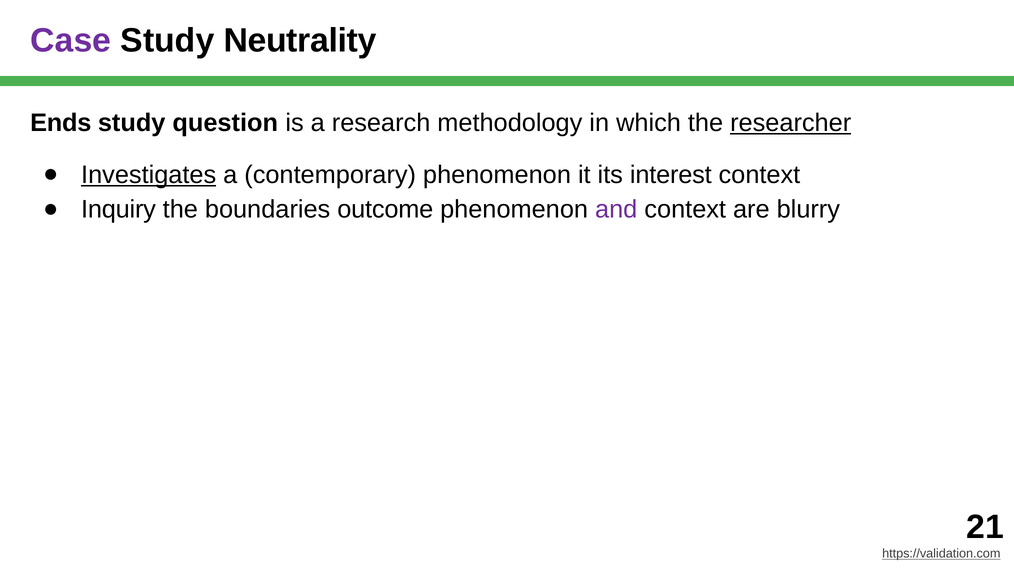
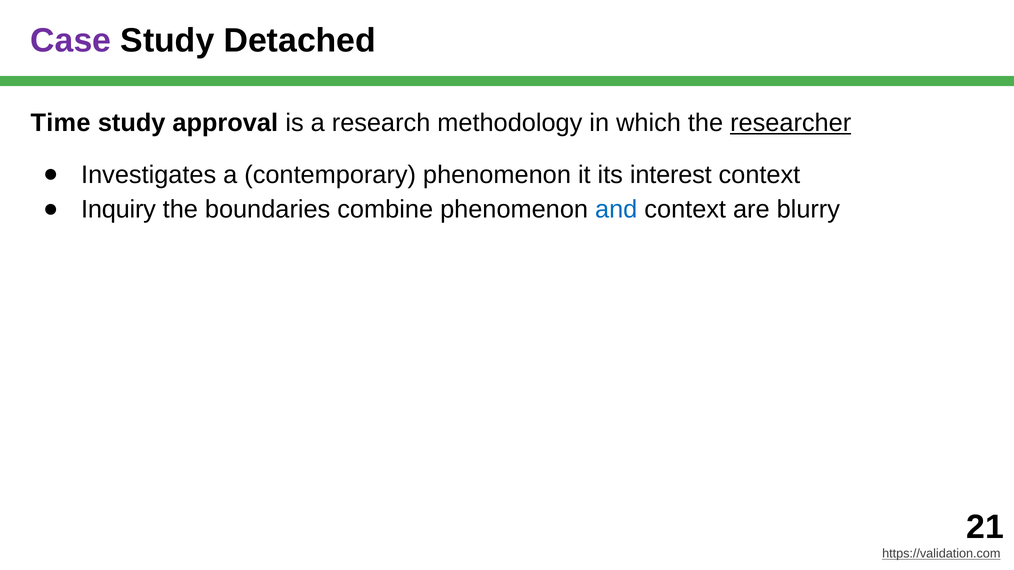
Neutrality: Neutrality -> Detached (300, 40)
Ends: Ends -> Time (61, 123)
question: question -> approval (225, 123)
Investigates underline: present -> none (149, 175)
outcome: outcome -> combine (385, 210)
and colour: purple -> blue (616, 210)
